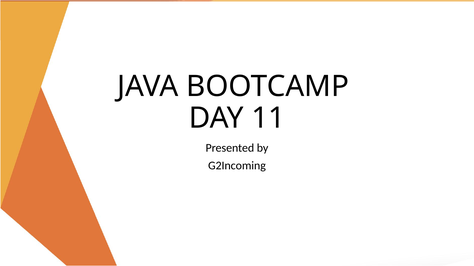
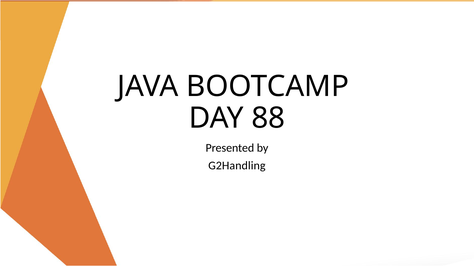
11: 11 -> 88 (268, 118)
G2Incoming: G2Incoming -> G2Handling (237, 166)
